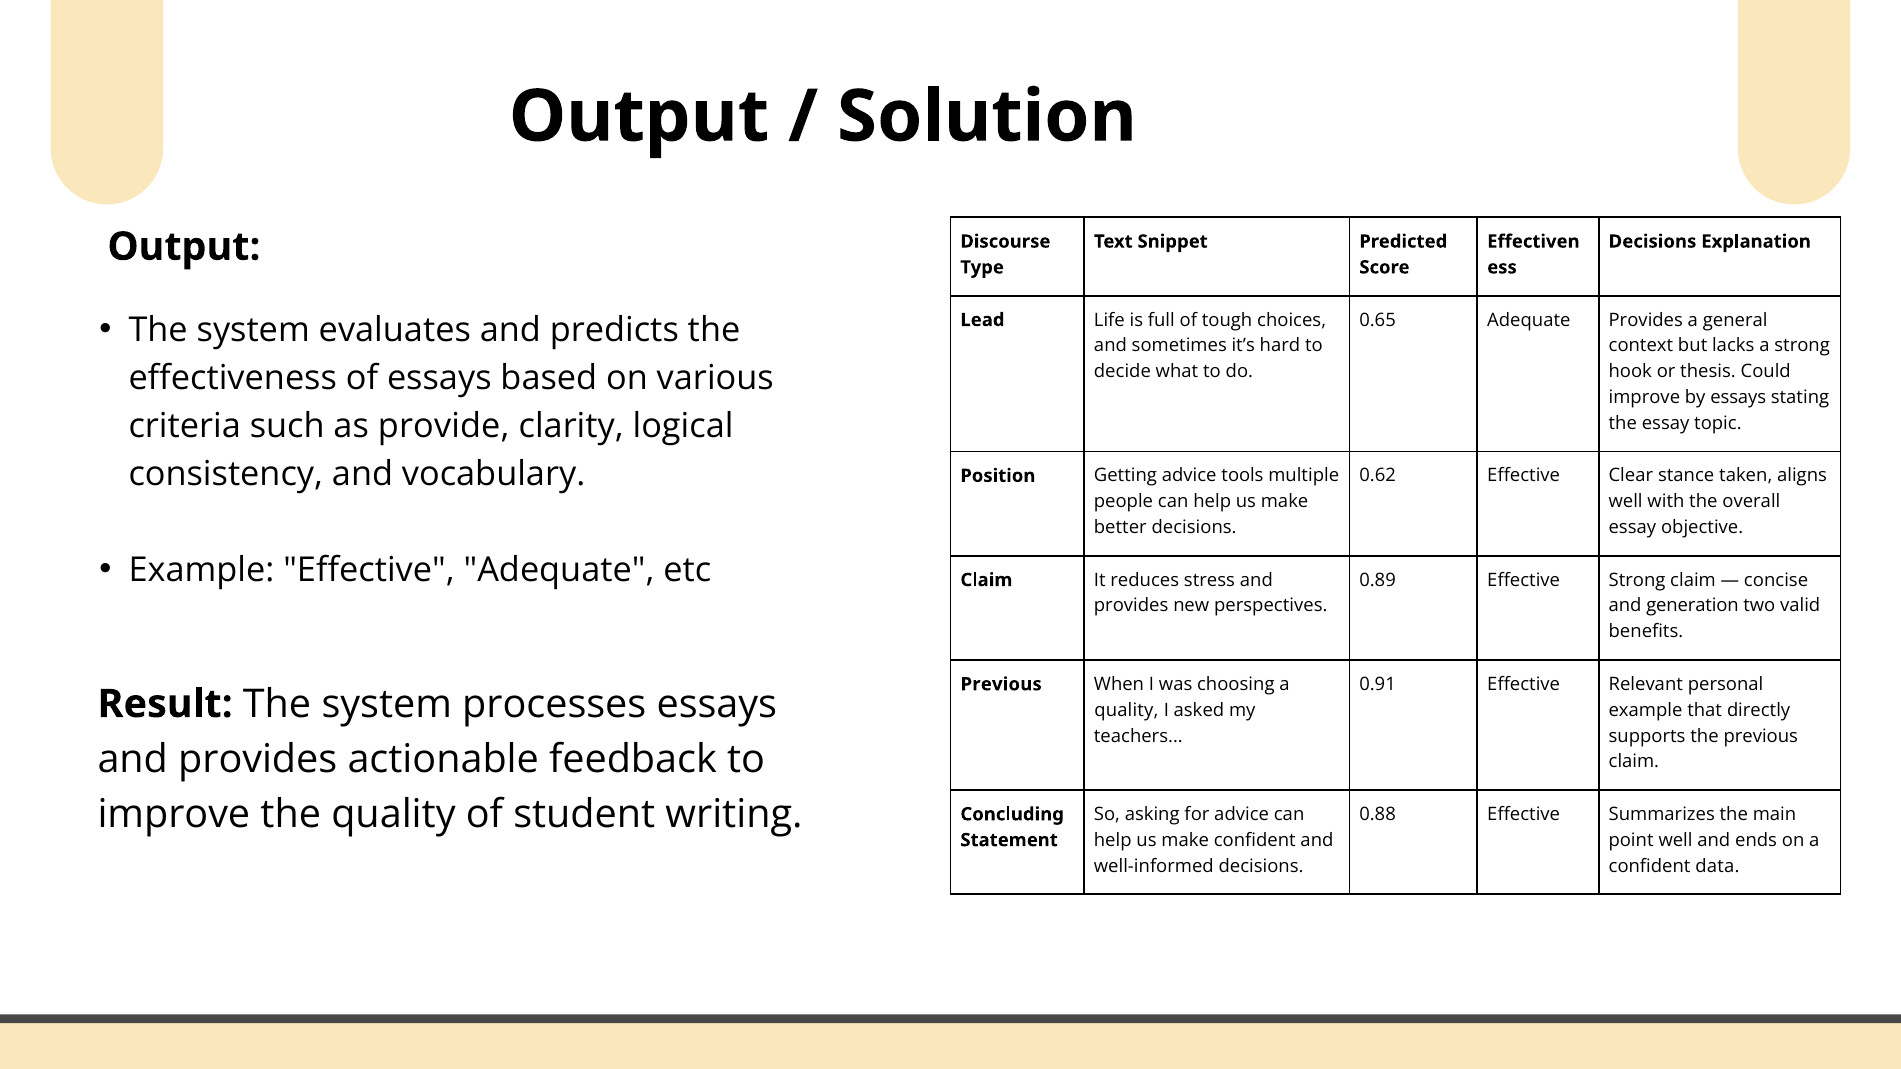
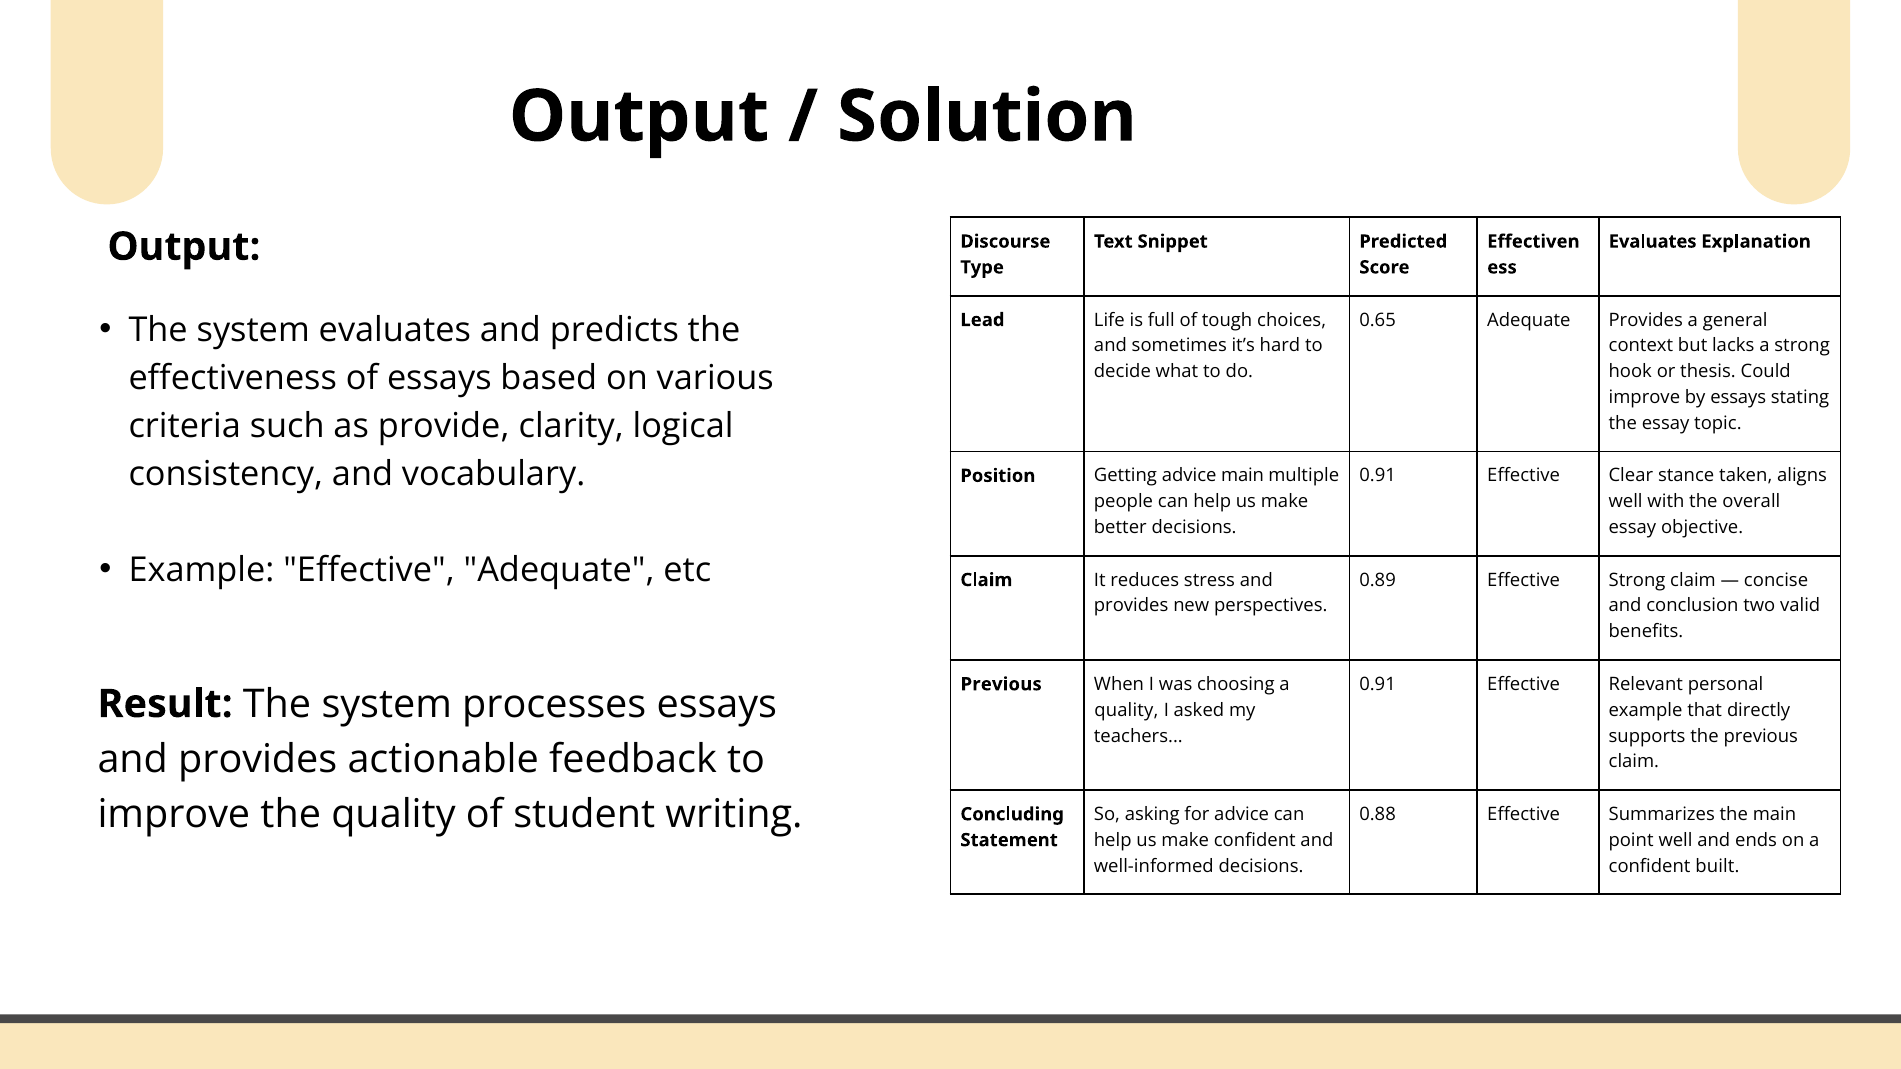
Decisions: Decisions -> Evaluates (1653, 242)
0.62: 0.62 -> 0.91 (1378, 476)
advice tools: tools -> main (1243, 476)
generation: generation -> conclusion (1692, 606)
data: data -> built (1717, 866)
